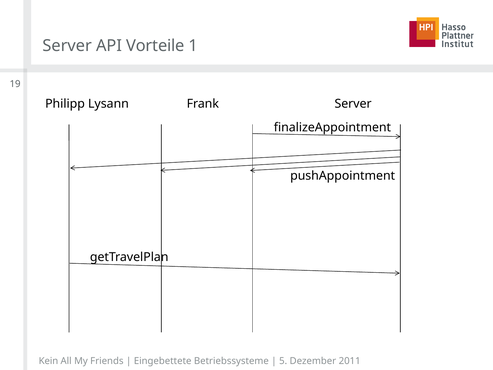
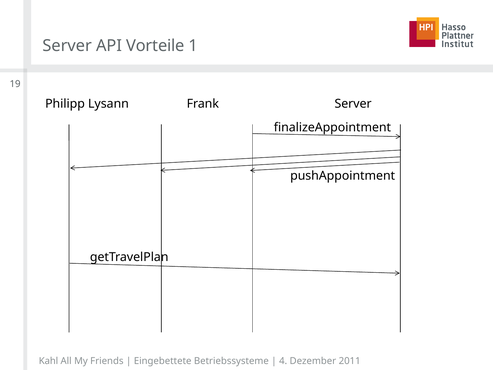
Kein: Kein -> Kahl (48, 361)
5: 5 -> 4 (283, 361)
